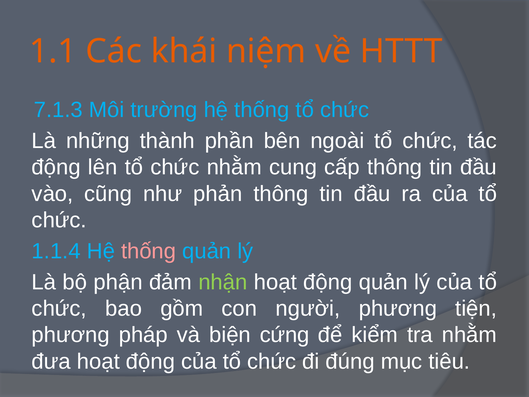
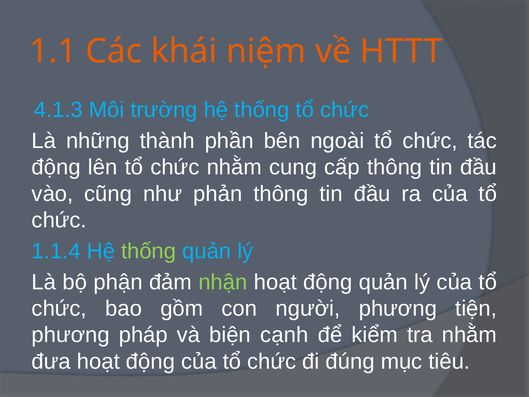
7.1.3: 7.1.3 -> 4.1.3 (58, 110)
thống colour: pink -> light green (149, 251)
cứng: cứng -> cạnh (284, 335)
